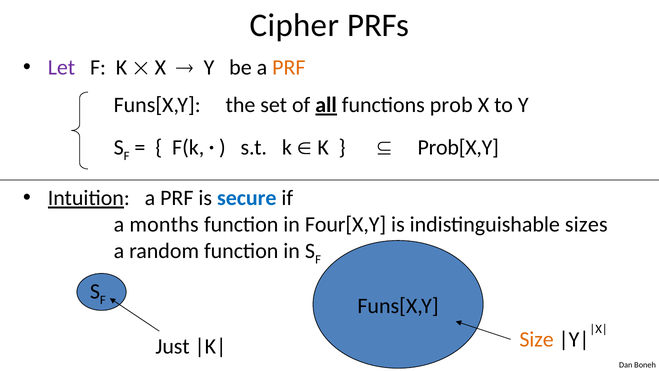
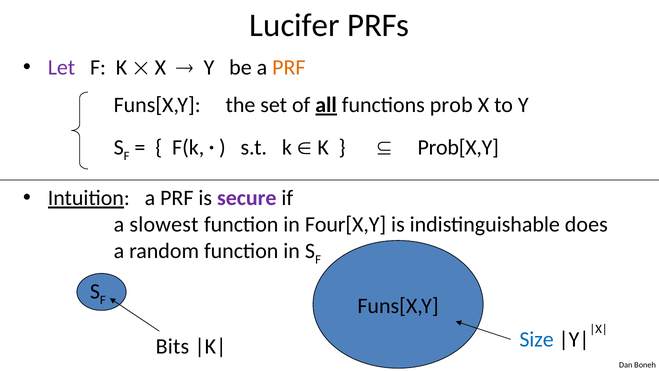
Cipher: Cipher -> Lucifer (295, 25)
secure colour: blue -> purple (247, 198)
months: months -> slowest (164, 224)
sizes: sizes -> does (586, 224)
Size colour: orange -> blue (537, 339)
Just: Just -> Bits (172, 346)
